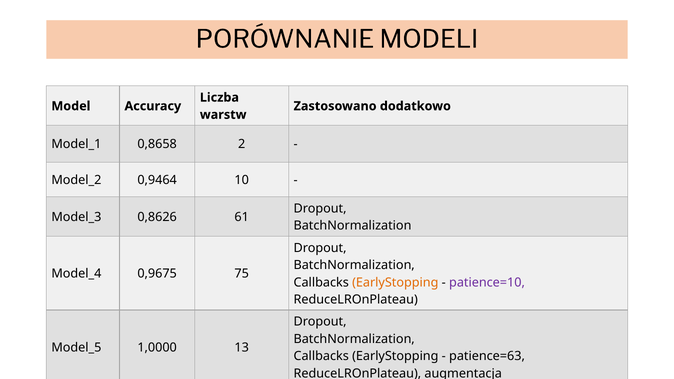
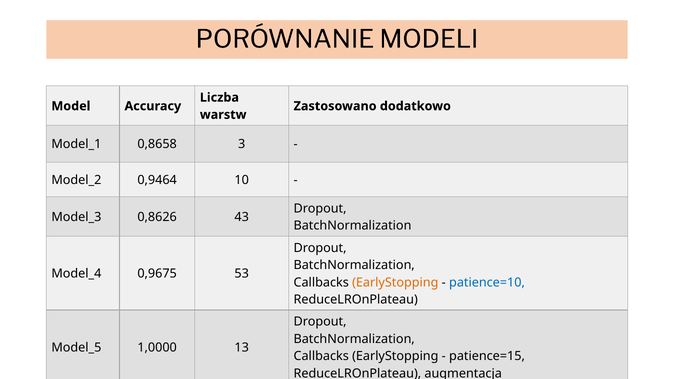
2: 2 -> 3 (242, 144)
61: 61 -> 43 (242, 217)
75: 75 -> 53 (242, 274)
patience=10 colour: purple -> blue (487, 282)
patience=63: patience=63 -> patience=15 (487, 356)
